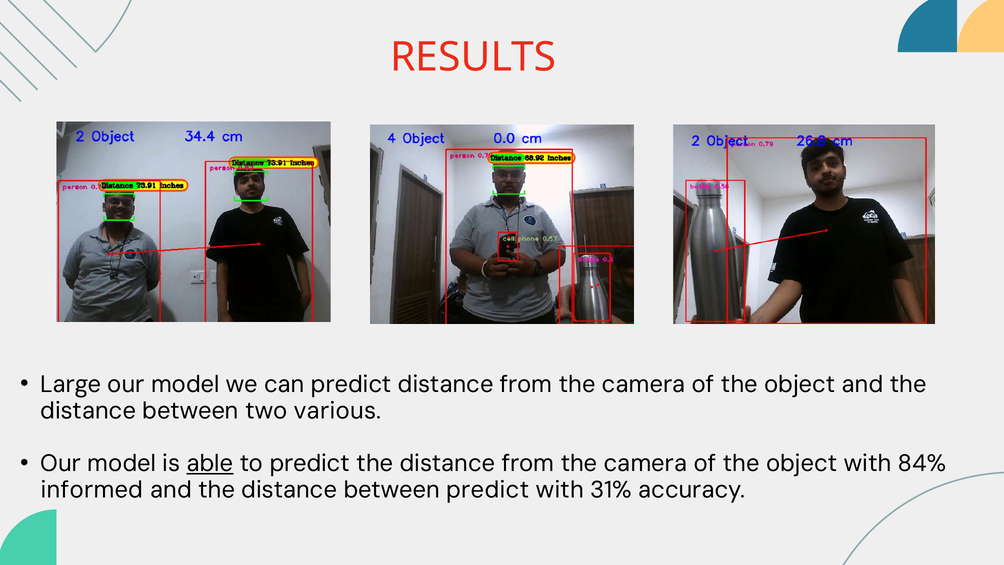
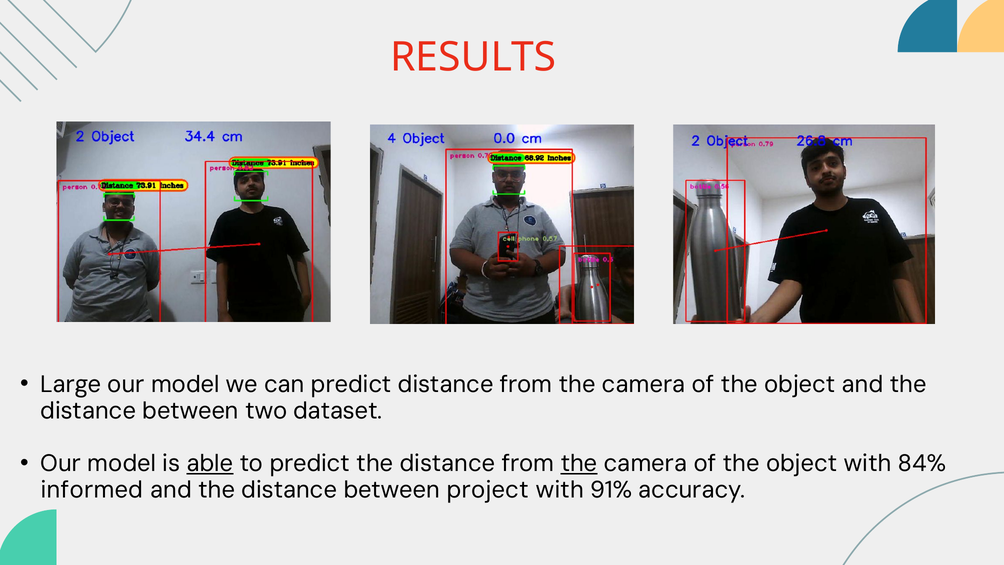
various: various -> dataset (338, 411)
the underline: none -> present (579, 463)
between predict: predict -> project (488, 490)
31%: 31% -> 91% (611, 490)
